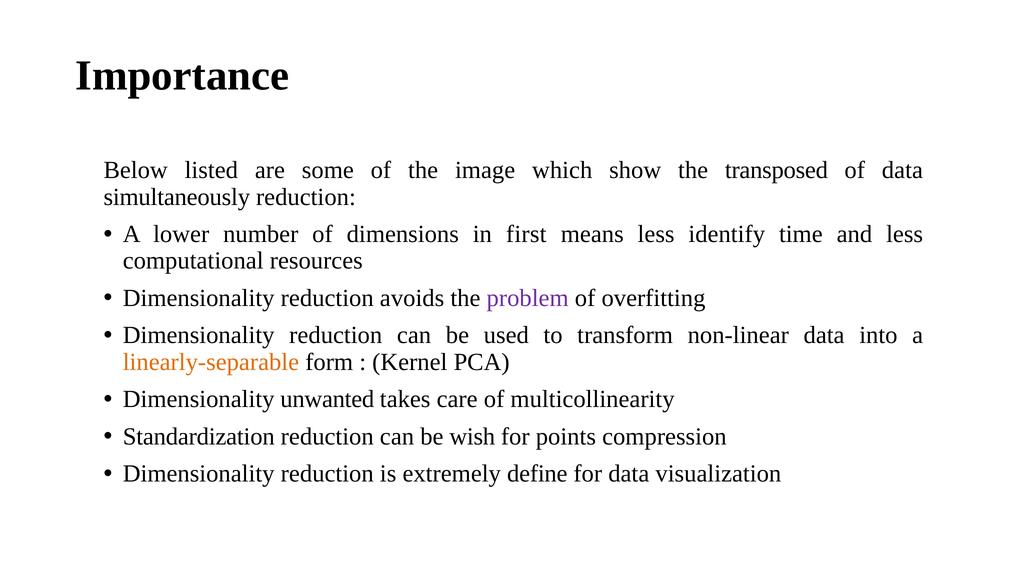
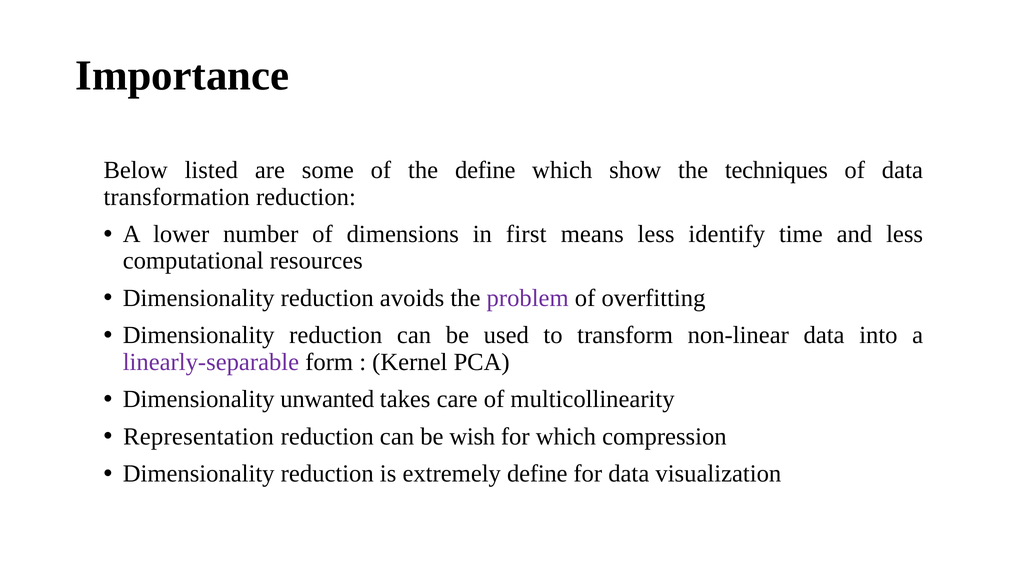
the image: image -> define (485, 170)
transposed: transposed -> techniques (776, 170)
simultaneously: simultaneously -> transformation (177, 197)
linearly-separable colour: orange -> purple (211, 362)
Standardization: Standardization -> Representation (199, 437)
for points: points -> which (566, 437)
